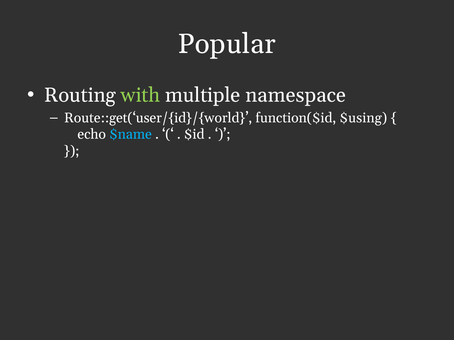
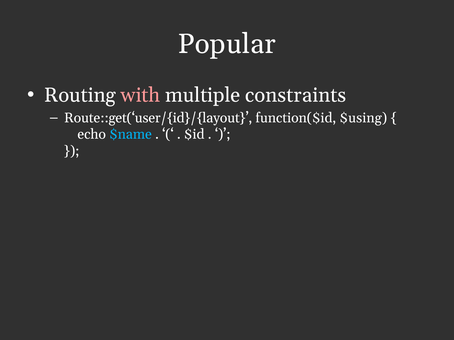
with colour: light green -> pink (141, 95)
namespace: namespace -> constraints (296, 95)
Route::get(‘user/{id}/{world: Route::get(‘user/{id}/{world -> Route::get(‘user/{id}/{layout (158, 118)
